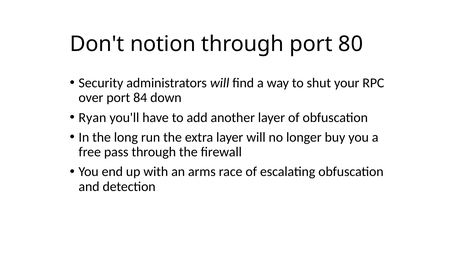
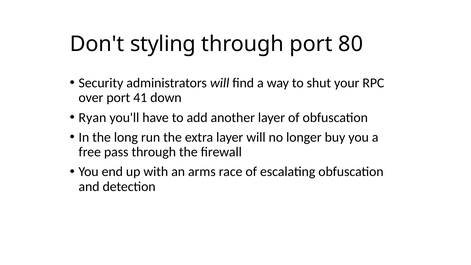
notion: notion -> styling (163, 44)
84: 84 -> 41 (140, 98)
